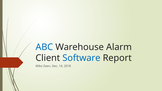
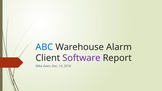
Software colour: blue -> purple (81, 58)
